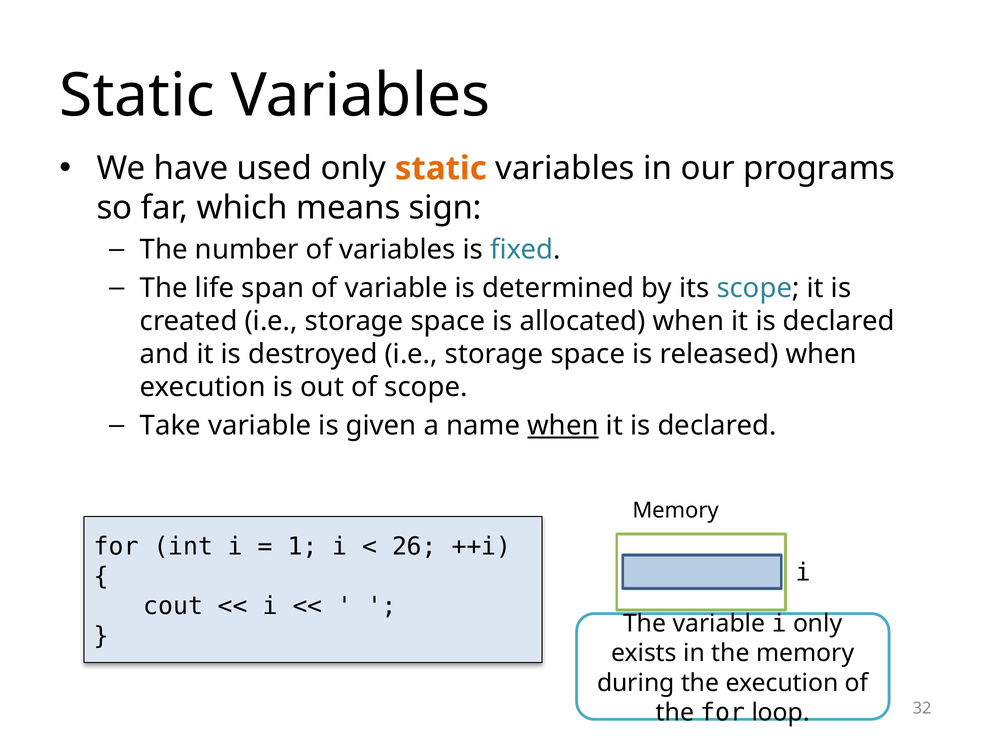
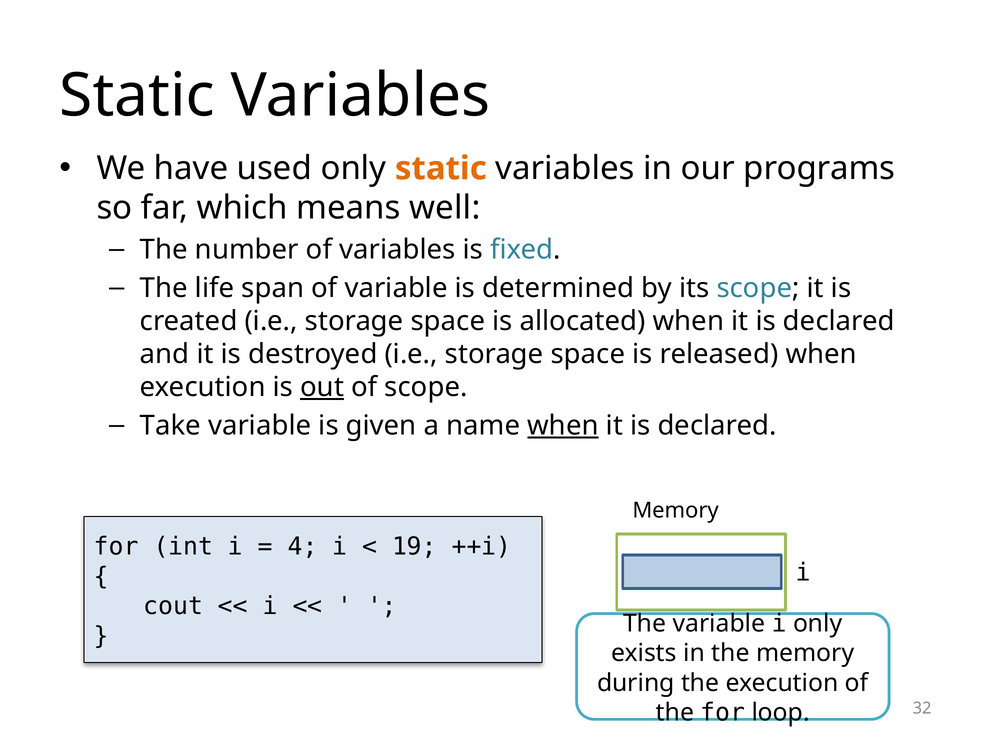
sign: sign -> well (445, 208)
out underline: none -> present (322, 387)
1: 1 -> 4 (303, 547)
26: 26 -> 19 (414, 547)
